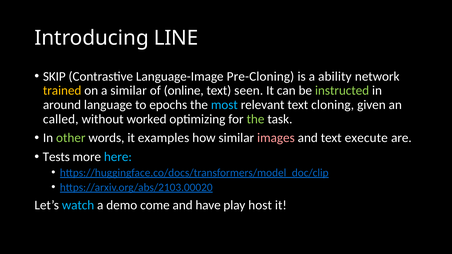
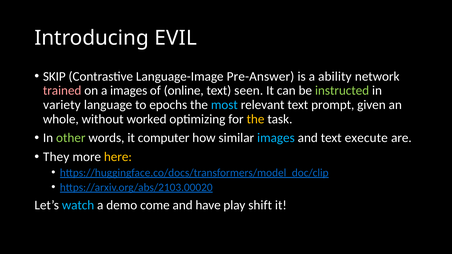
LINE: LINE -> EVIL (176, 38)
Pre-Cloning: Pre-Cloning -> Pre-Answer (260, 76)
trained colour: yellow -> pink (62, 91)
a similar: similar -> images (129, 91)
around: around -> variety (62, 105)
cloning: cloning -> prompt (333, 105)
called: called -> whole (61, 119)
the colour: light green -> yellow (256, 119)
examples: examples -> computer (164, 138)
images colour: pink -> light blue (276, 138)
Tests: Tests -> They (56, 157)
here colour: light blue -> yellow (118, 157)
host: host -> shift (260, 206)
